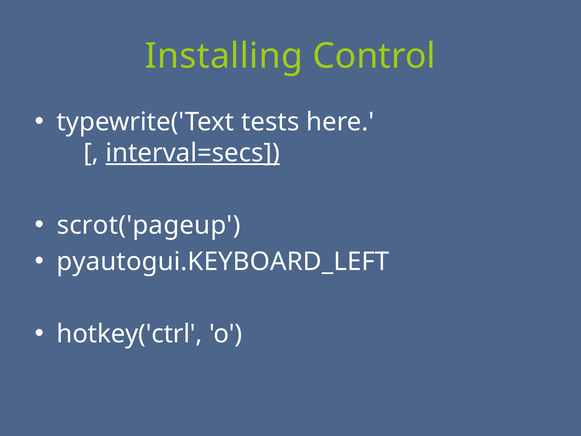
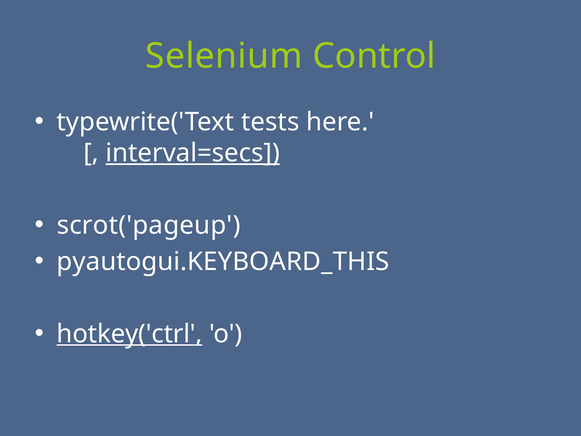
Installing: Installing -> Selenium (224, 56)
pyautogui.KEYBOARD_LEFT: pyautogui.KEYBOARD_LEFT -> pyautogui.KEYBOARD_THIS (223, 261)
hotkey('ctrl underline: none -> present (130, 334)
